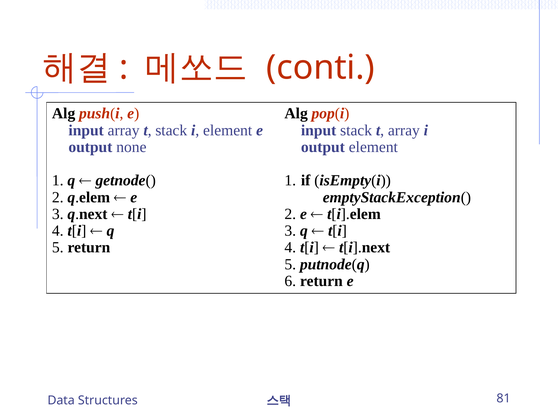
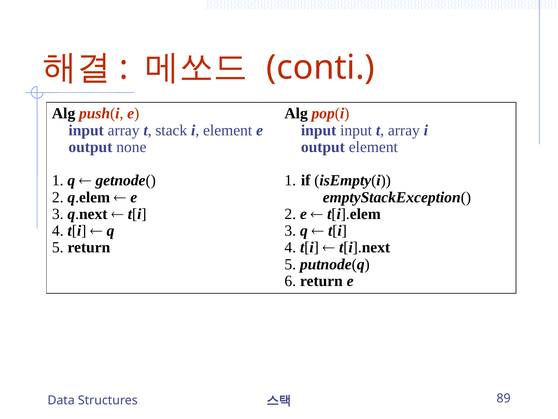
input stack: stack -> input (356, 130)
81: 81 -> 89 (504, 398)
